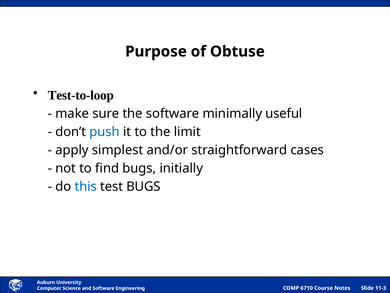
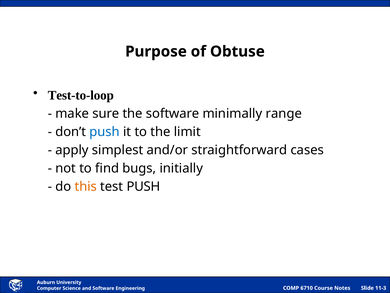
useful: useful -> range (284, 113)
this colour: blue -> orange (86, 186)
test BUGS: BUGS -> PUSH (143, 186)
